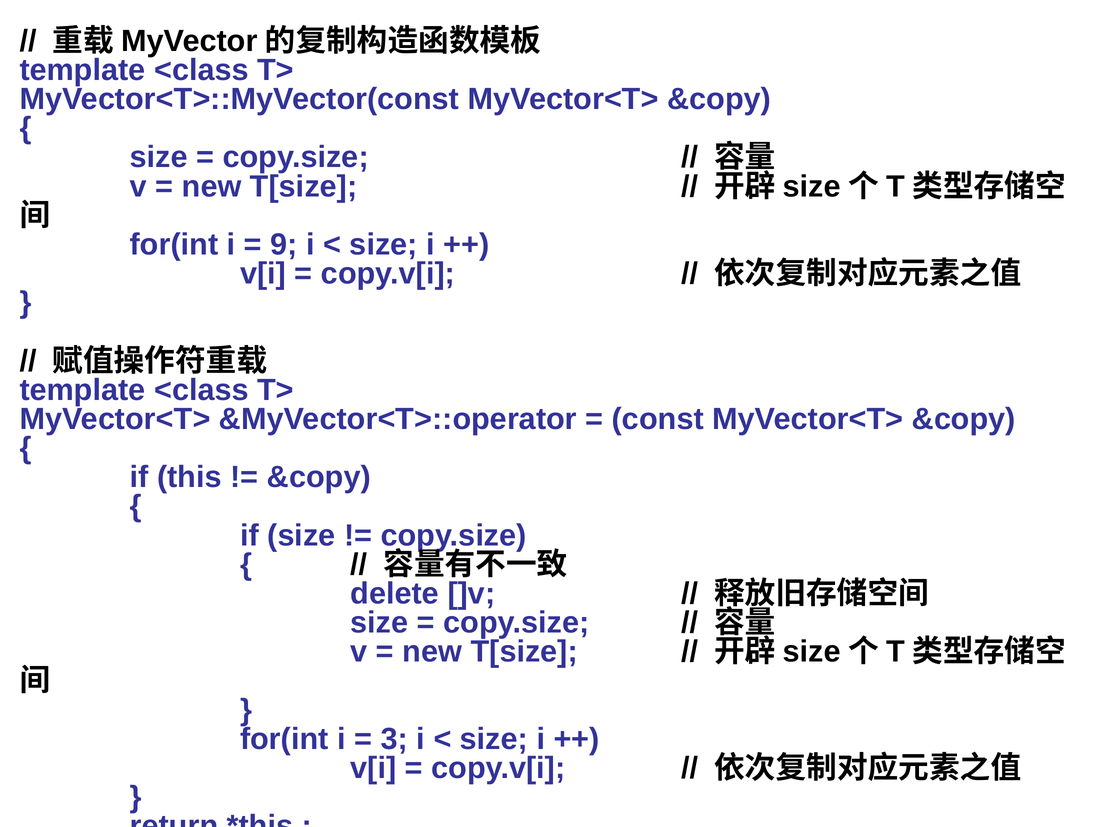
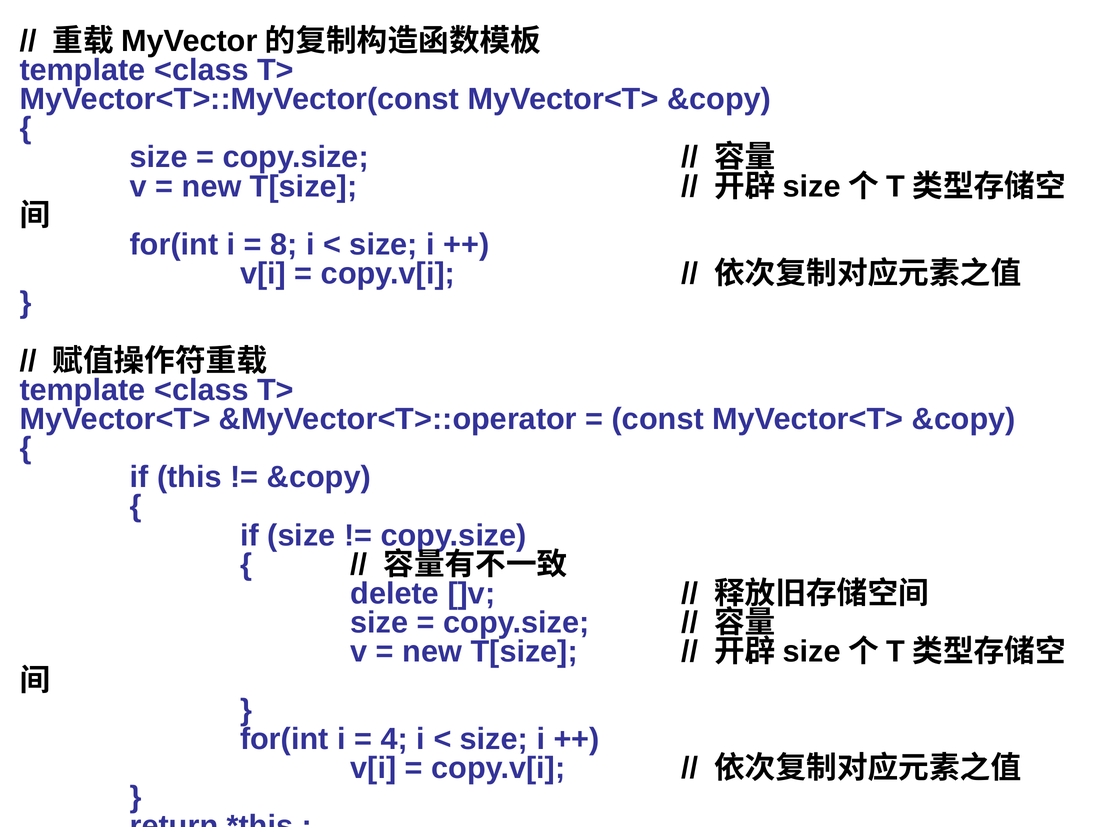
9: 9 -> 8 (284, 245)
3: 3 -> 4 (394, 739)
